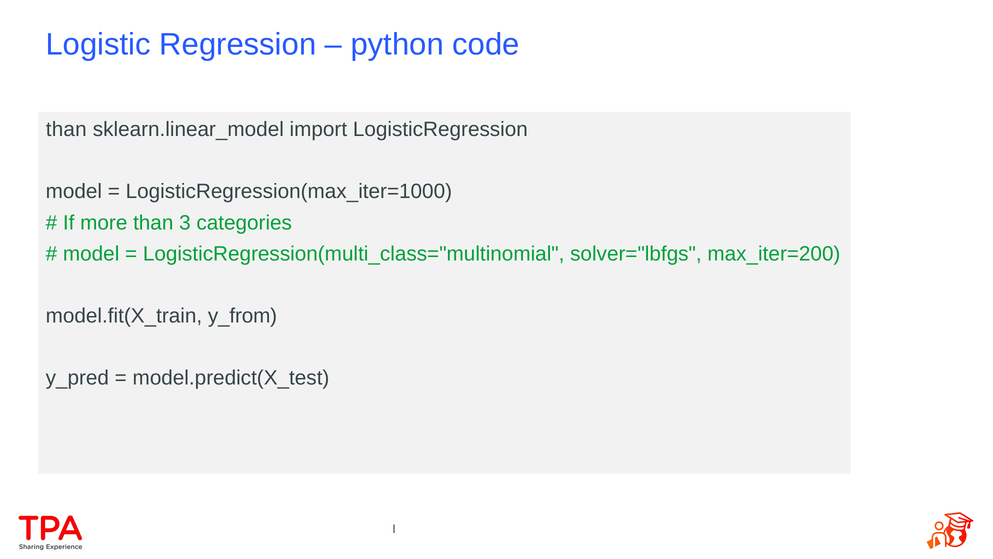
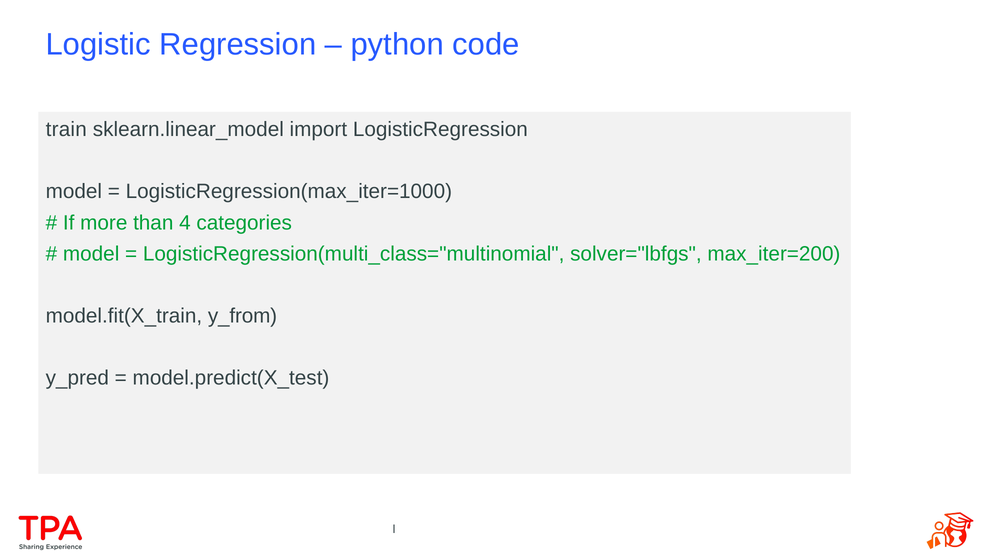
than: than -> train (66, 129)
3: 3 -> 4 (185, 223)
